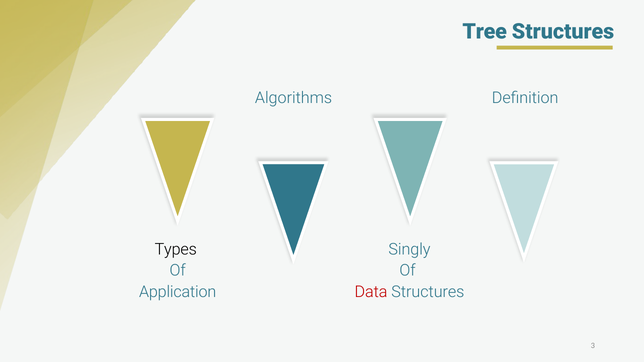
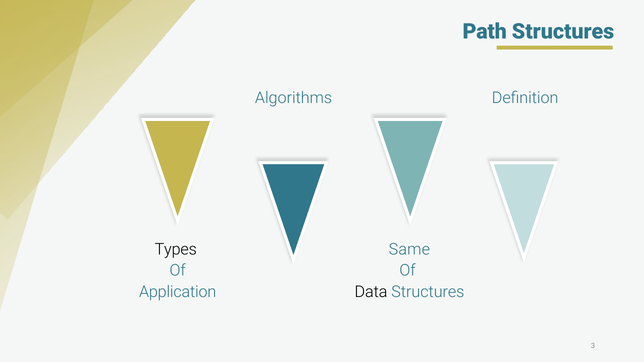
Tree: Tree -> Path (485, 32)
Singly: Singly -> Same (409, 249)
Data colour: red -> black (371, 292)
